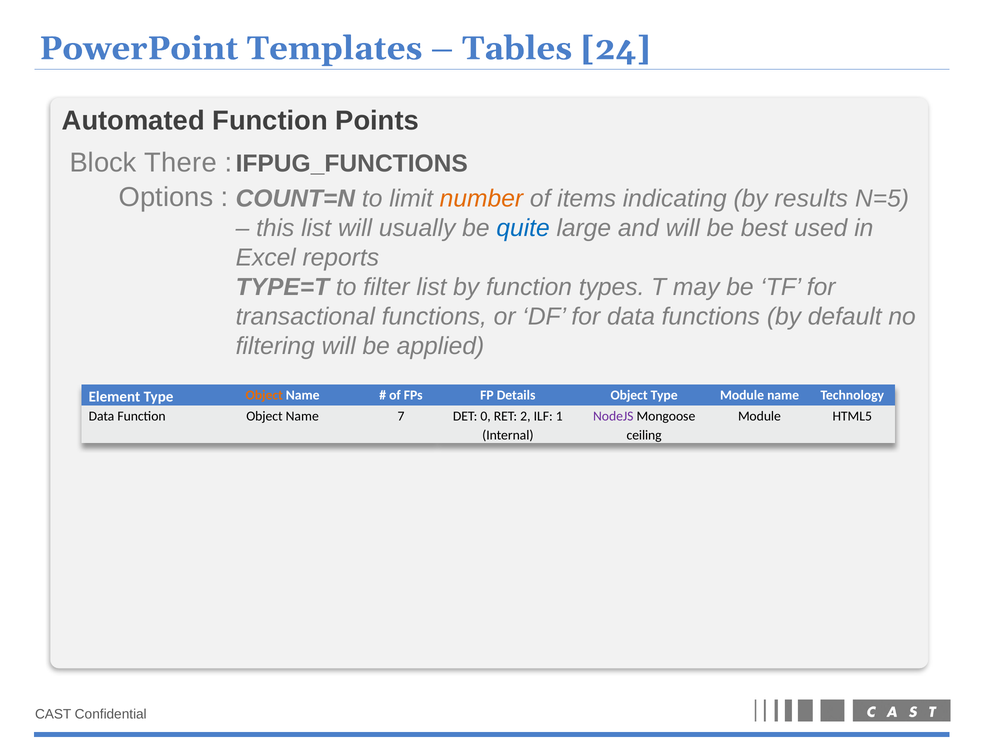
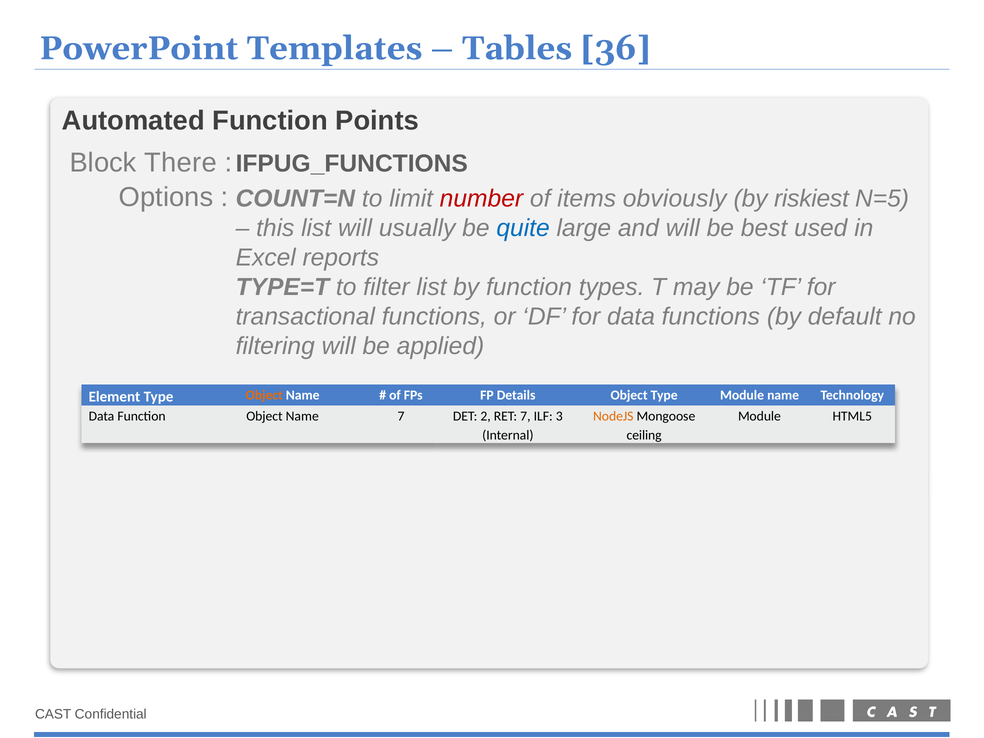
24: 24 -> 36 (616, 48)
number colour: orange -> red (481, 198)
indicating: indicating -> obviously (675, 198)
results: results -> riskiest (811, 198)
0: 0 -> 2 (486, 416)
RET 2: 2 -> 7 (525, 416)
1: 1 -> 3 (559, 416)
NodeJS colour: purple -> orange (613, 416)
